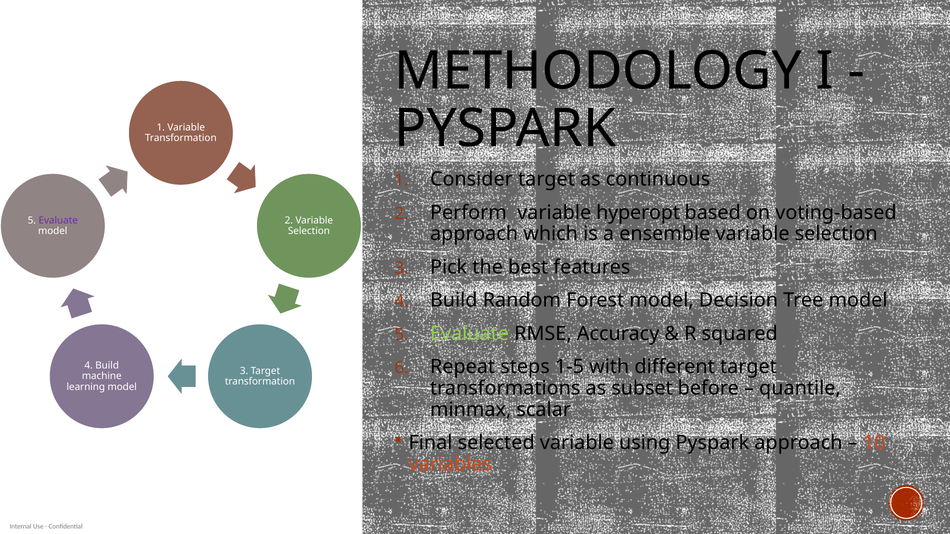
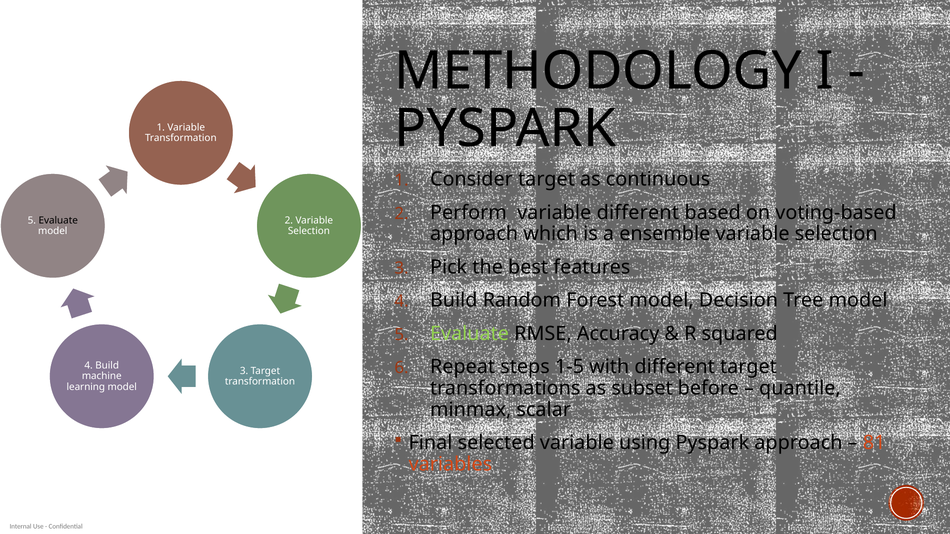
variable hyperopt: hyperopt -> different (638, 213)
Evaluate colour: purple -> black (58, 220)
10: 10 -> 81 (874, 443)
